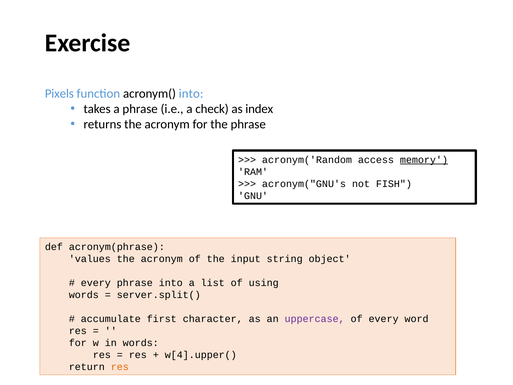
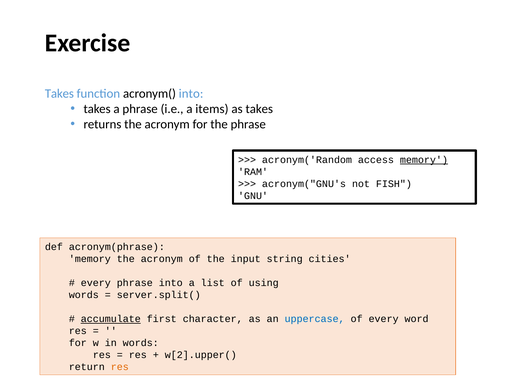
Pixels: Pixels -> Takes (59, 94)
check: check -> items (212, 109)
as index: index -> takes (259, 109)
values: values -> memory (90, 259)
object: object -> cities (330, 259)
accumulate underline: none -> present (111, 319)
uppercase colour: purple -> blue (315, 319)
w[4].upper(: w[4].upper( -> w[2].upper( (201, 355)
